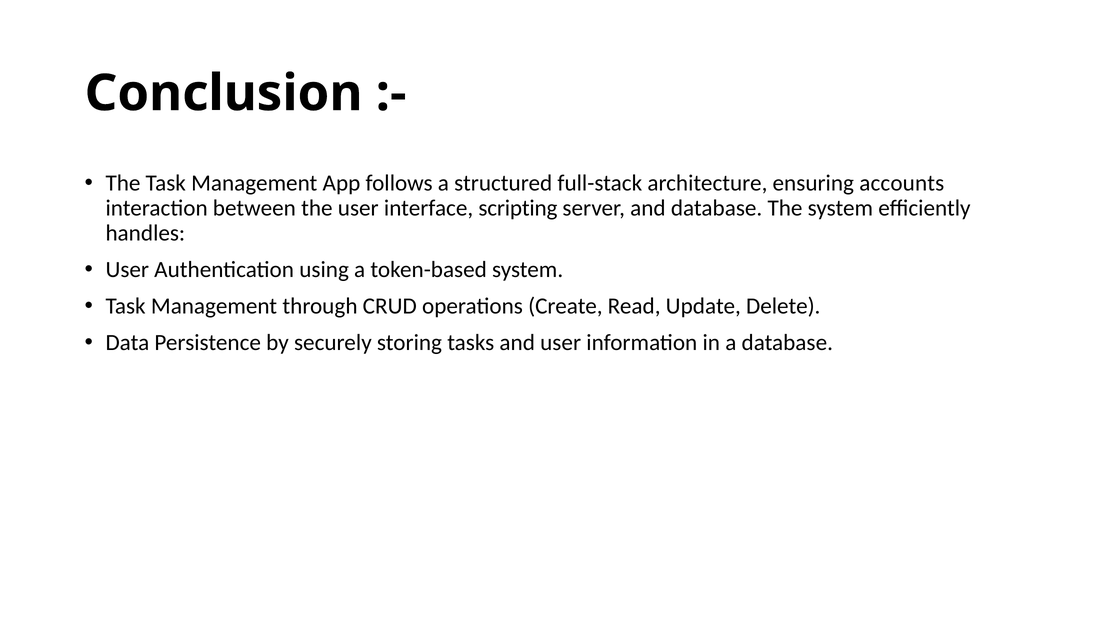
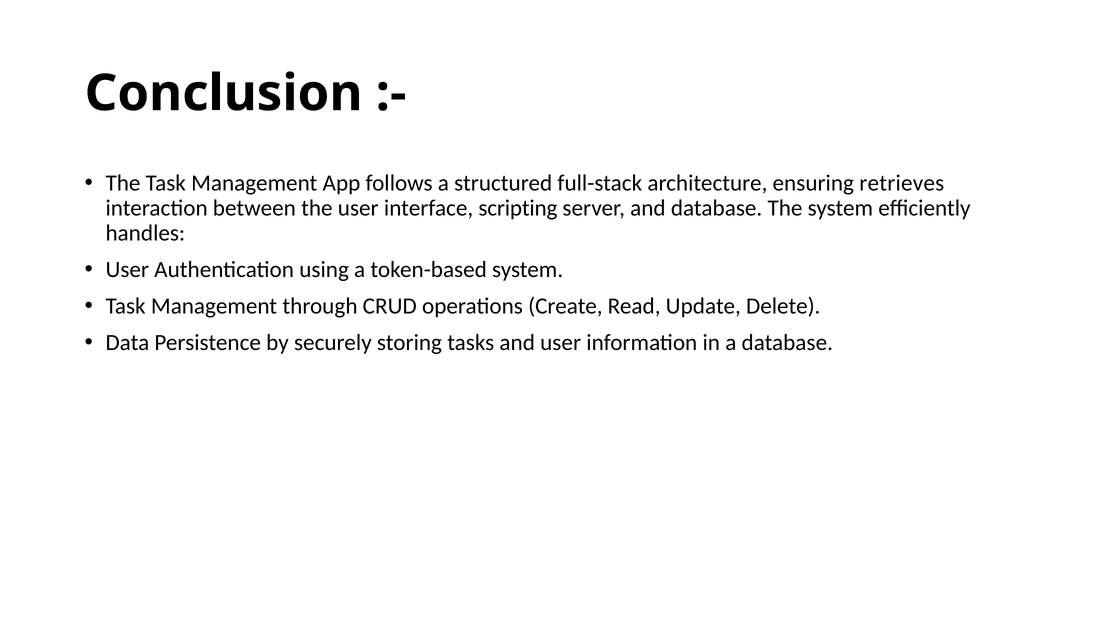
accounts: accounts -> retrieves (902, 183)
